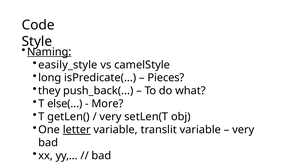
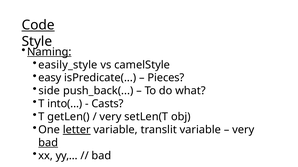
Code underline: none -> present (38, 25)
long: long -> easy (50, 78)
they: they -> side (49, 91)
else(: else( -> into( (65, 104)
More: More -> Casts (107, 104)
bad underline: none -> present (48, 143)
